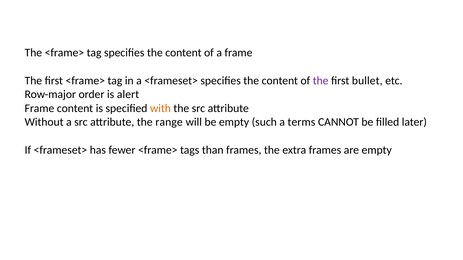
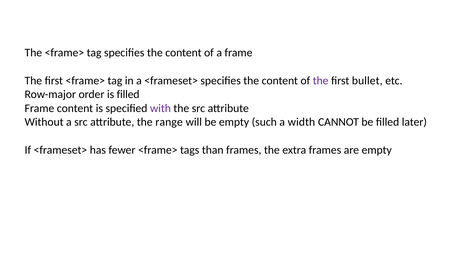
is alert: alert -> filled (128, 95)
with colour: orange -> purple (160, 108)
terms: terms -> width (301, 122)
